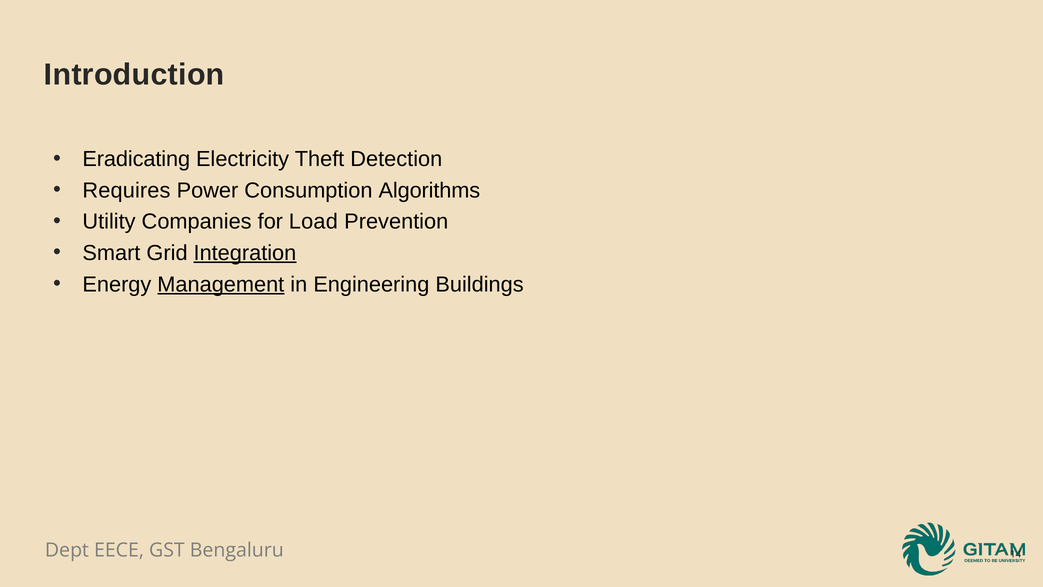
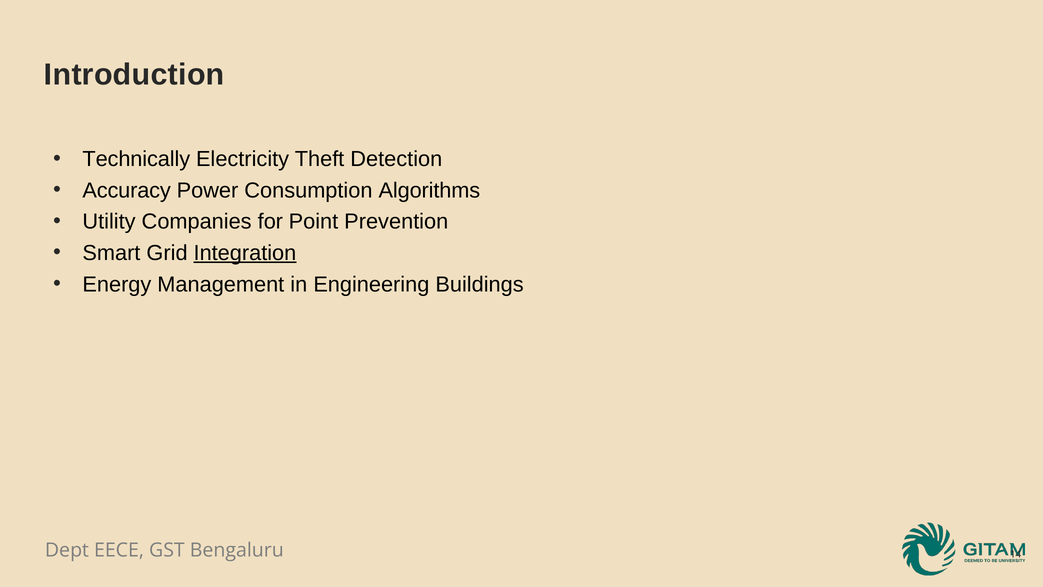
Eradicating: Eradicating -> Technically (136, 159)
Requires: Requires -> Accuracy (127, 190)
Load: Load -> Point (313, 222)
Management underline: present -> none (221, 284)
